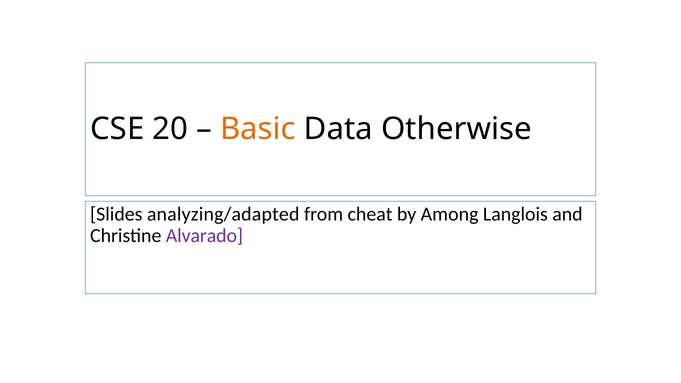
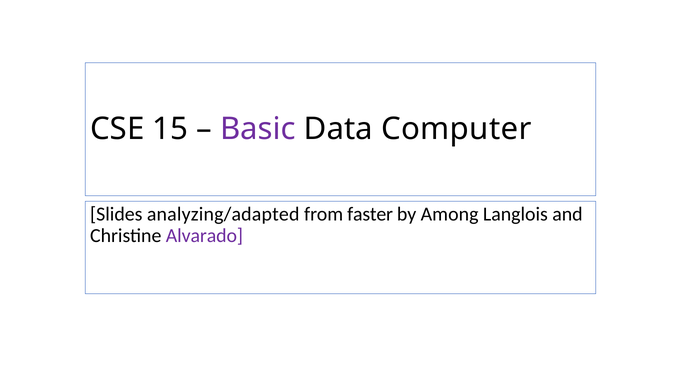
20: 20 -> 15 (170, 129)
Basic colour: orange -> purple (258, 129)
Otherwise: Otherwise -> Computer (456, 129)
cheat: cheat -> faster (370, 214)
